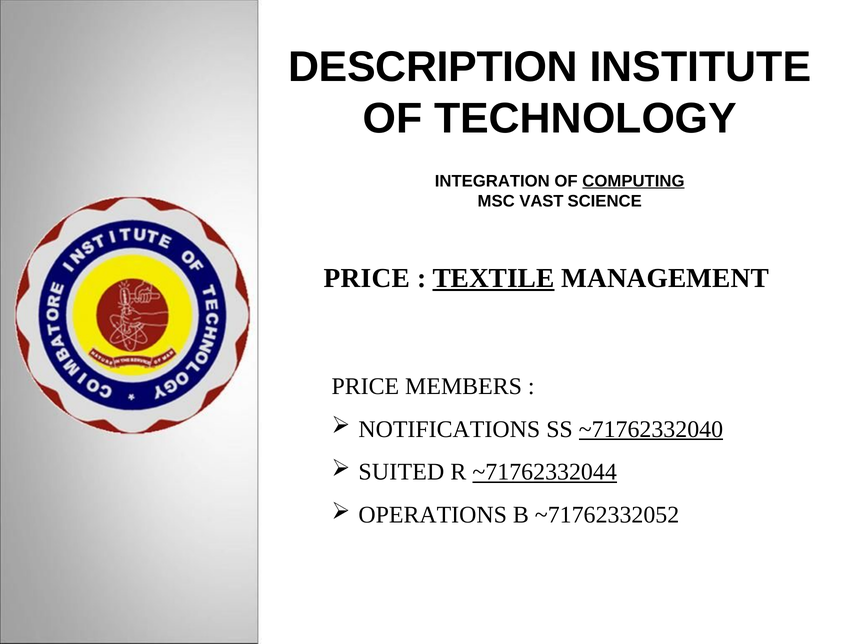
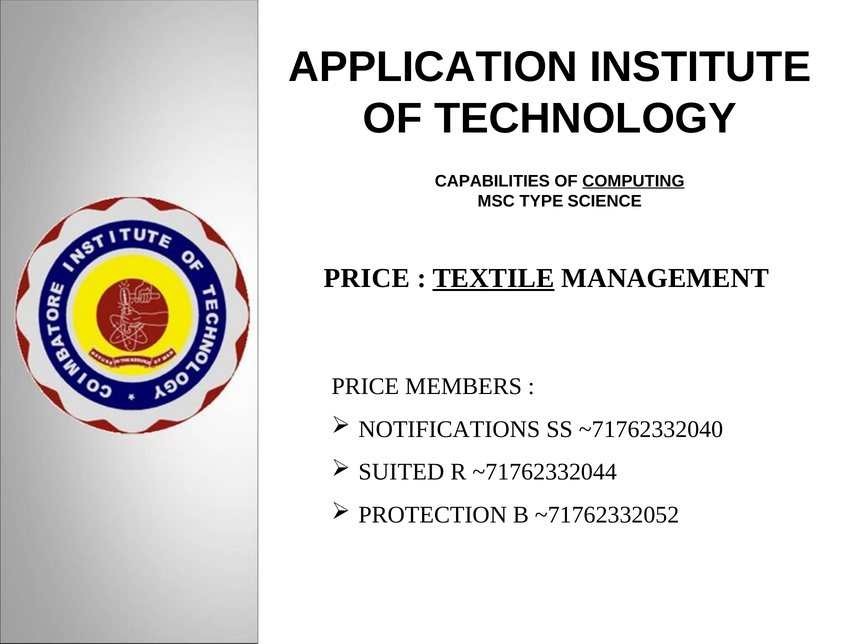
DESCRIPTION: DESCRIPTION -> APPLICATION (433, 67)
INTEGRATION: INTEGRATION -> CAPABILITIES (492, 181)
VAST: VAST -> TYPE (541, 201)
~71762332040 underline: present -> none (651, 429)
~71762332044 underline: present -> none (545, 472)
OPERATIONS: OPERATIONS -> PROTECTION (433, 515)
